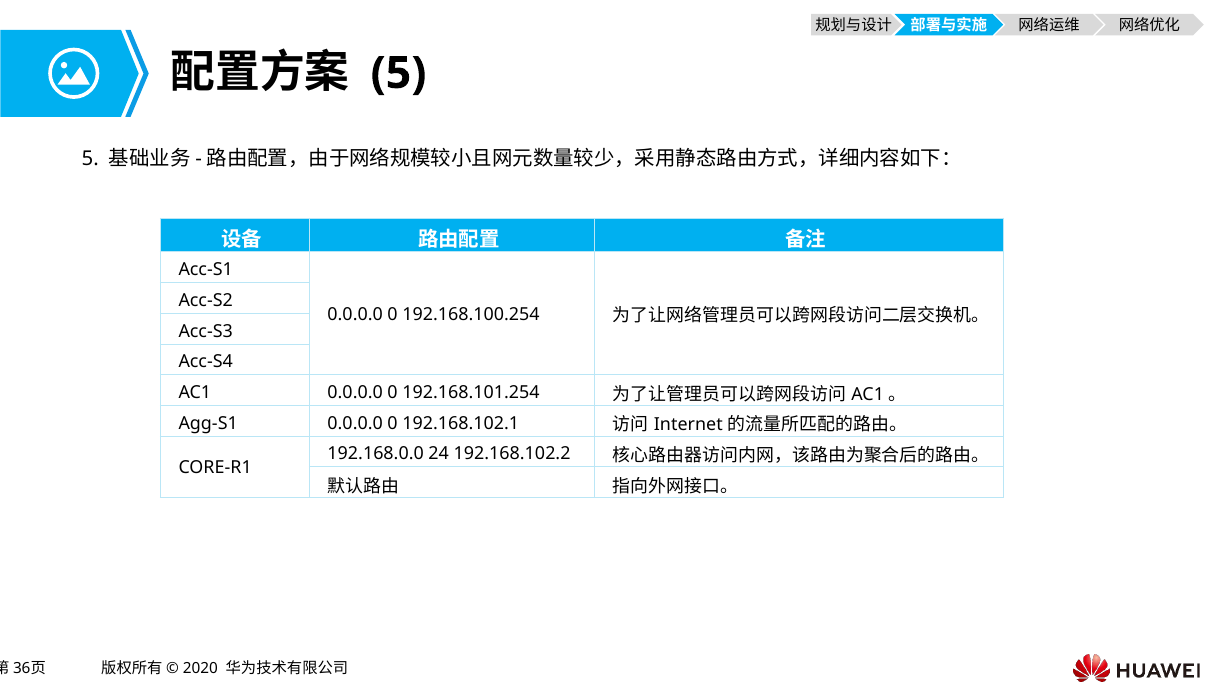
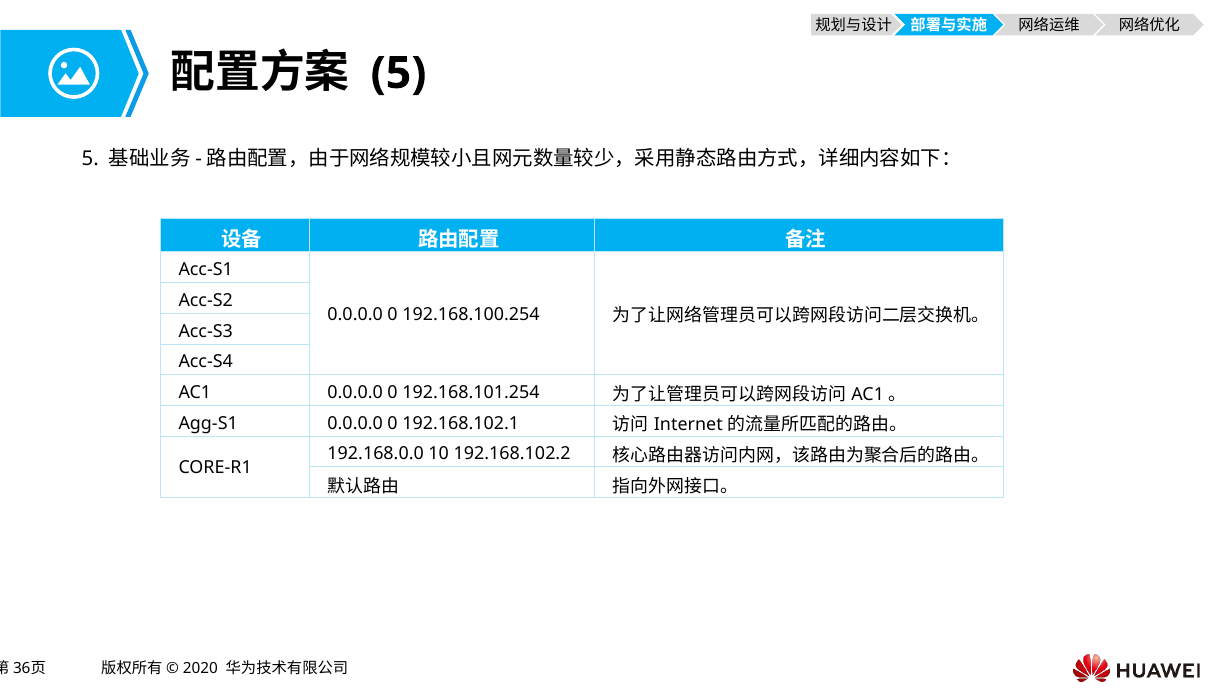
24: 24 -> 10 (439, 454)
